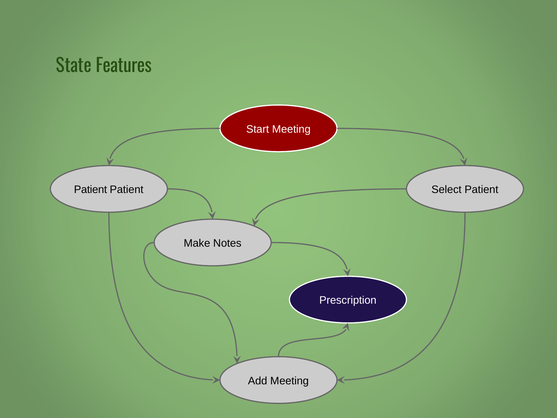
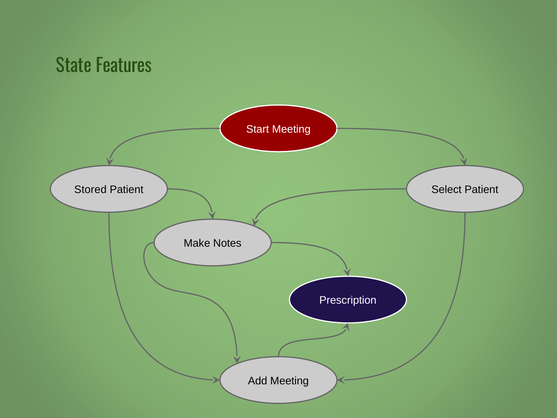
Patient: Patient -> Stored (90, 190)
